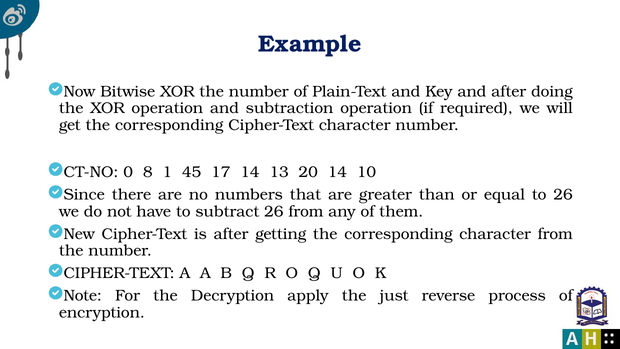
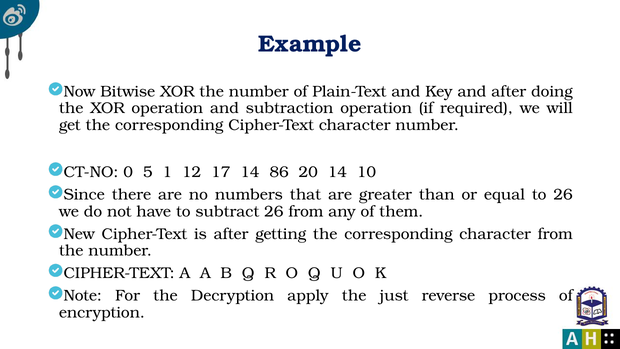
8: 8 -> 5 (148, 172)
45: 45 -> 12 (192, 172)
13: 13 -> 86 (279, 172)
